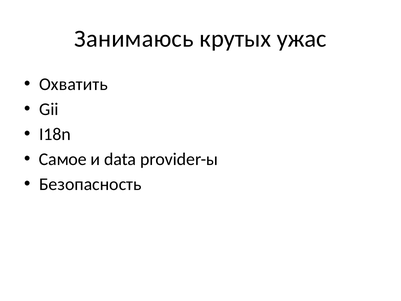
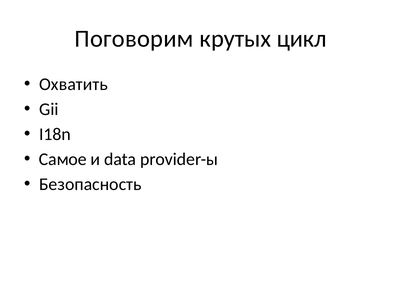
Занимаюсь: Занимаюсь -> Поговорим (134, 39)
ужас: ужас -> цикл (302, 39)
